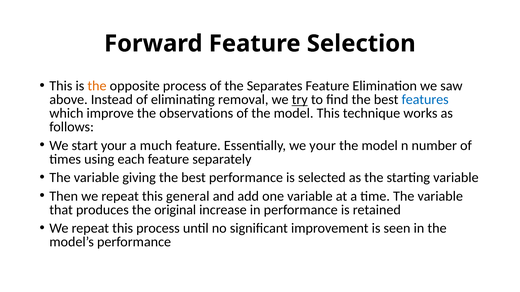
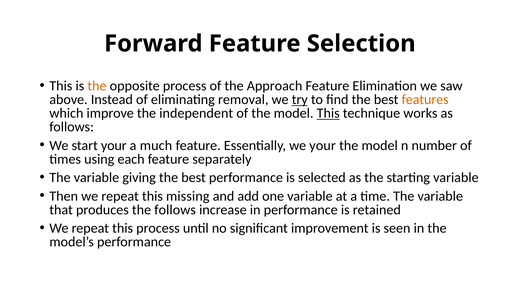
Separates: Separates -> Approach (275, 86)
features colour: blue -> orange (425, 100)
observations: observations -> independent (196, 113)
This underline: none -> present (328, 113)
general: general -> missing (188, 196)
the original: original -> follows (175, 210)
